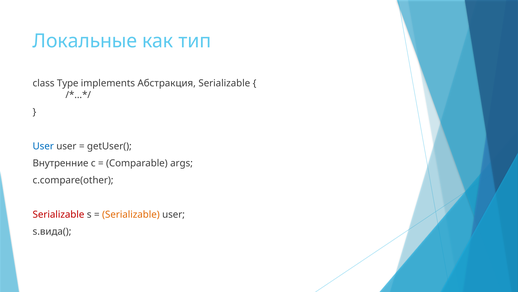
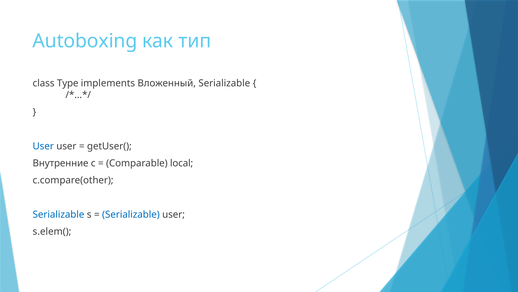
Локальные: Локальные -> Autoboxing (85, 41)
Абстракция: Абстракция -> Вложенный (167, 83)
args: args -> local (182, 163)
Serializable colour: red -> blue (59, 214)
Serializable colour: orange -> blue (131, 214)
s.вида(: s.вида( -> s.elem( (52, 231)
